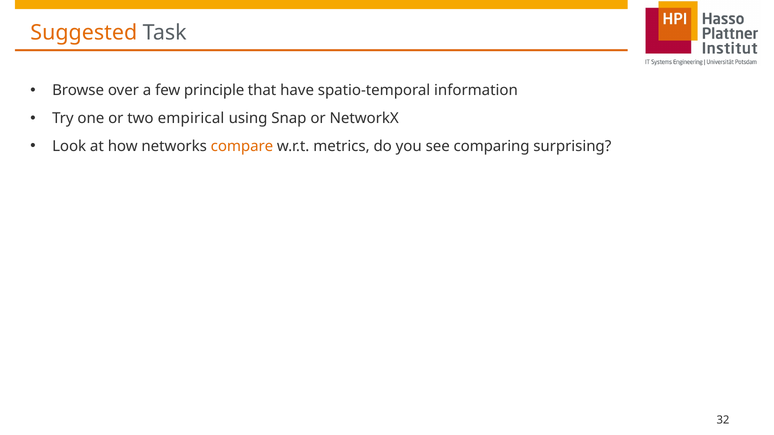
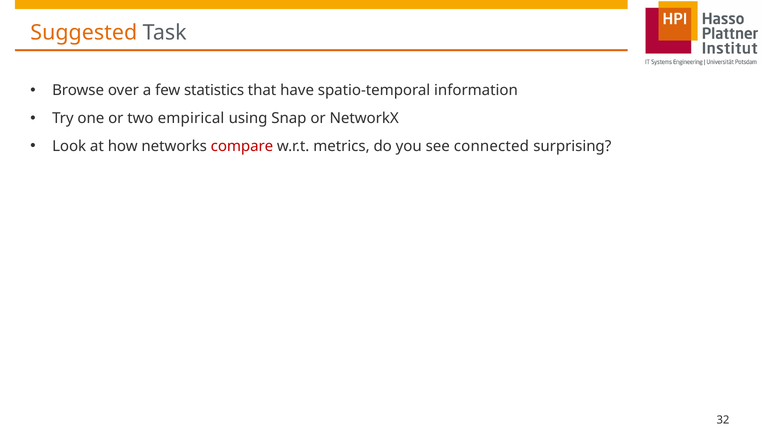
principle: principle -> statistics (214, 91)
compare colour: orange -> red (242, 146)
comparing: comparing -> connected (491, 146)
